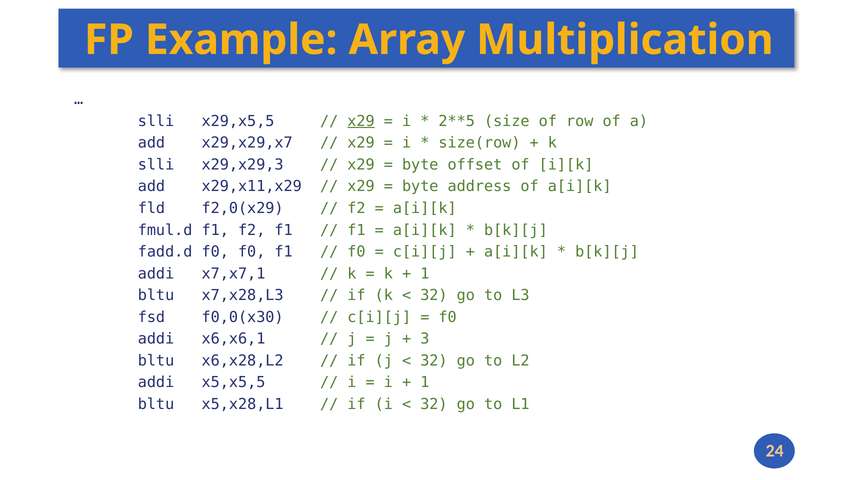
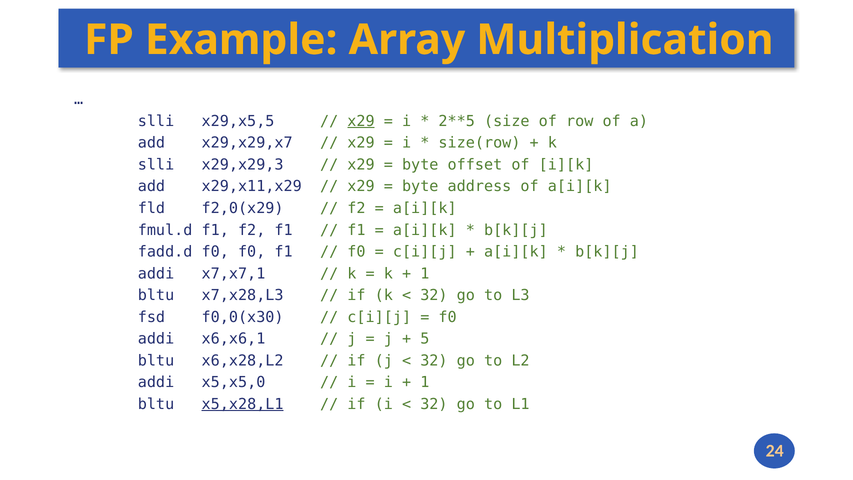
3: 3 -> 5 (425, 339)
x5,x5,5: x5,x5,5 -> x5,x5,0 (233, 382)
x5,x28,L1 underline: none -> present (243, 404)
